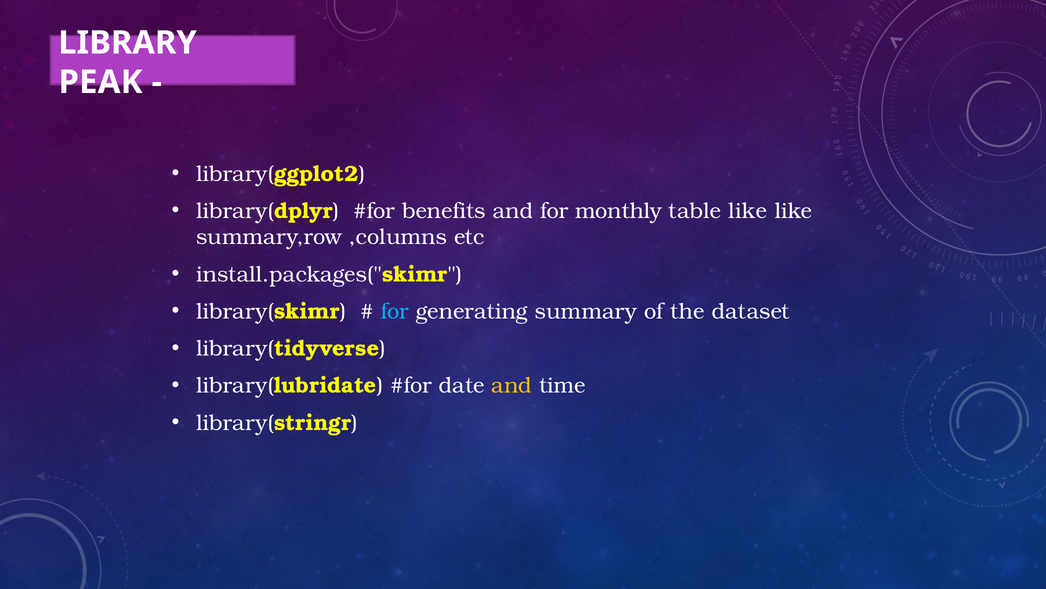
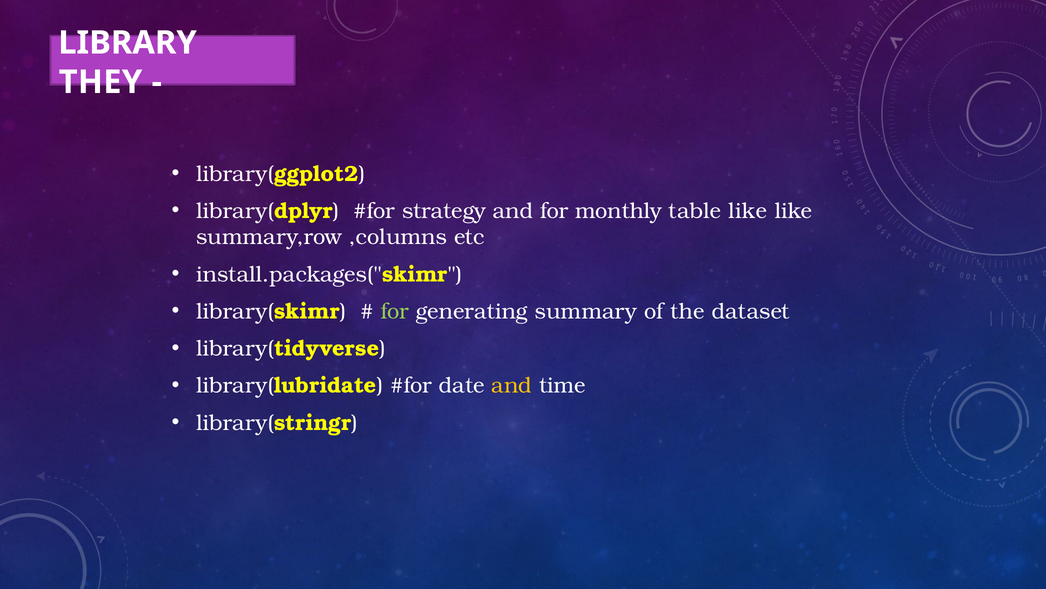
PEAK: PEAK -> THEY (101, 82)
benefits: benefits -> strategy (444, 211)
for colour: light blue -> light green (395, 311)
